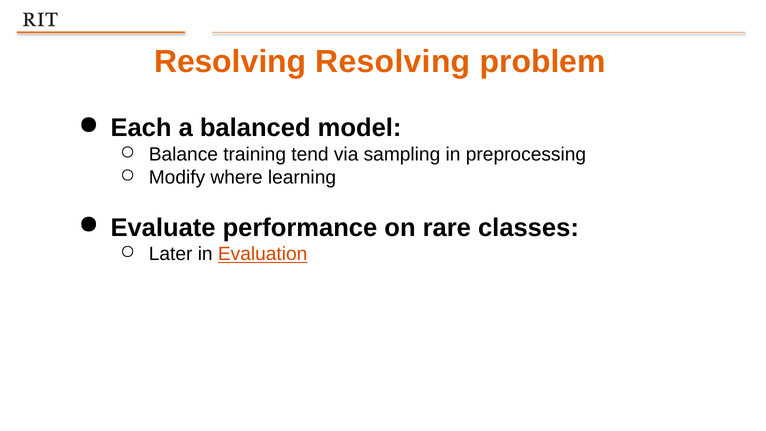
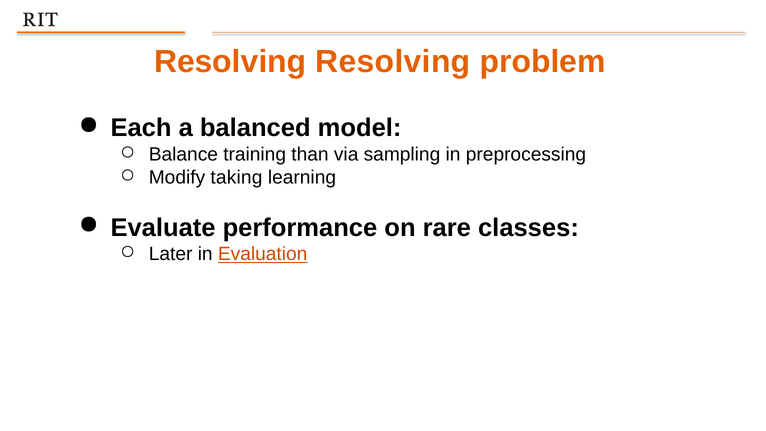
tend: tend -> than (310, 154)
where: where -> taking (236, 177)
